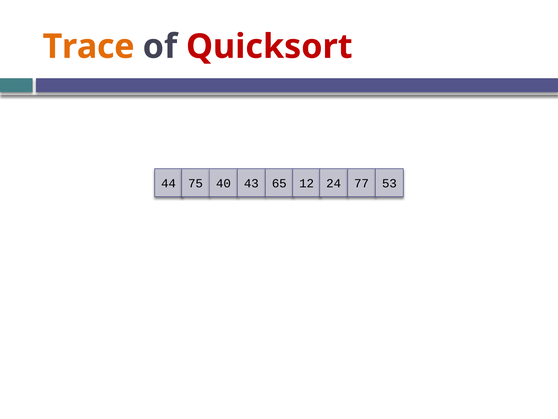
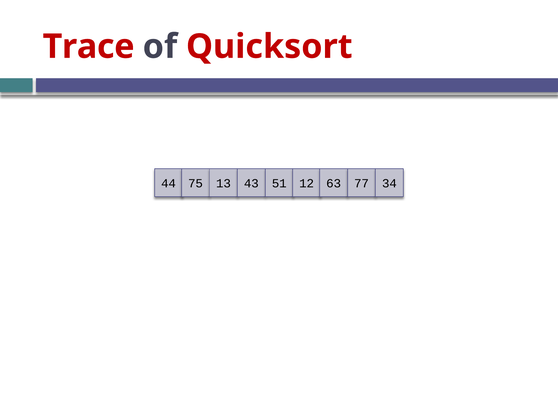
Trace colour: orange -> red (89, 47)
40: 40 -> 13 (223, 183)
65: 65 -> 51 (279, 183)
24: 24 -> 63 (334, 183)
53: 53 -> 34 (389, 183)
